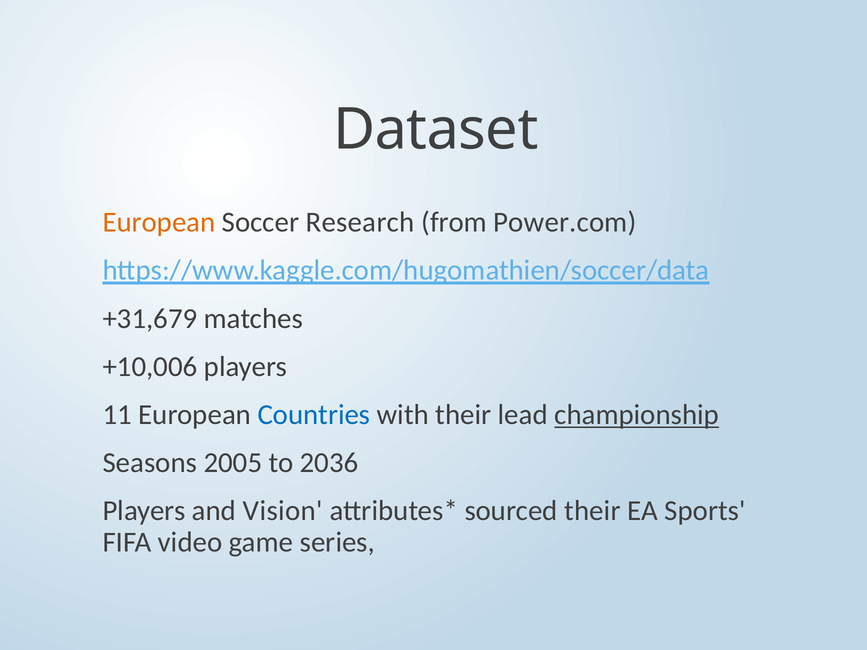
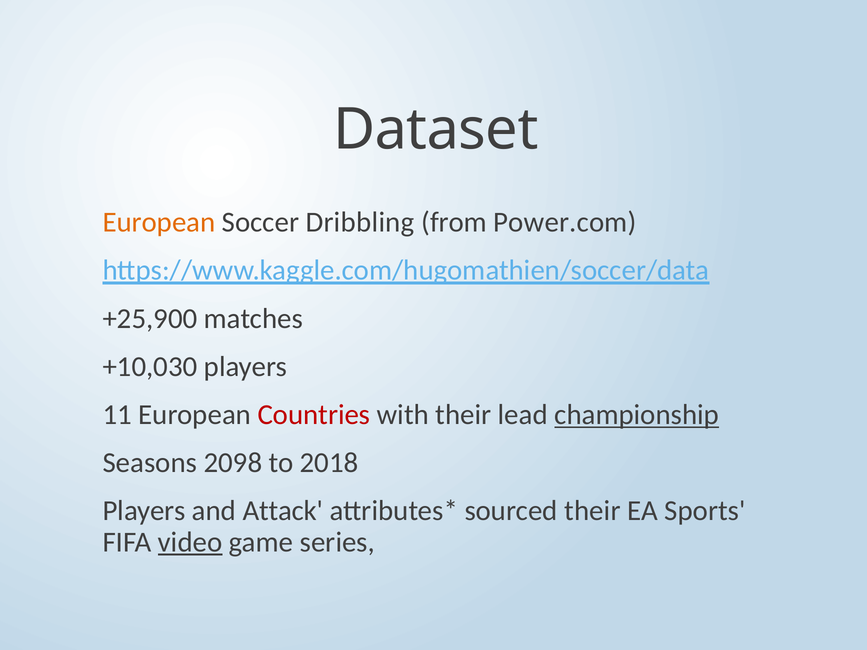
Research: Research -> Dribbling (360, 222)
+31,679: +31,679 -> +25,900 (150, 319)
+10,006: +10,006 -> +10,030 (150, 367)
Countries colour: blue -> red (314, 415)
2005: 2005 -> 2098 (233, 463)
2036: 2036 -> 2018 (329, 463)
Vision: Vision -> Attack (283, 511)
video underline: none -> present (190, 542)
